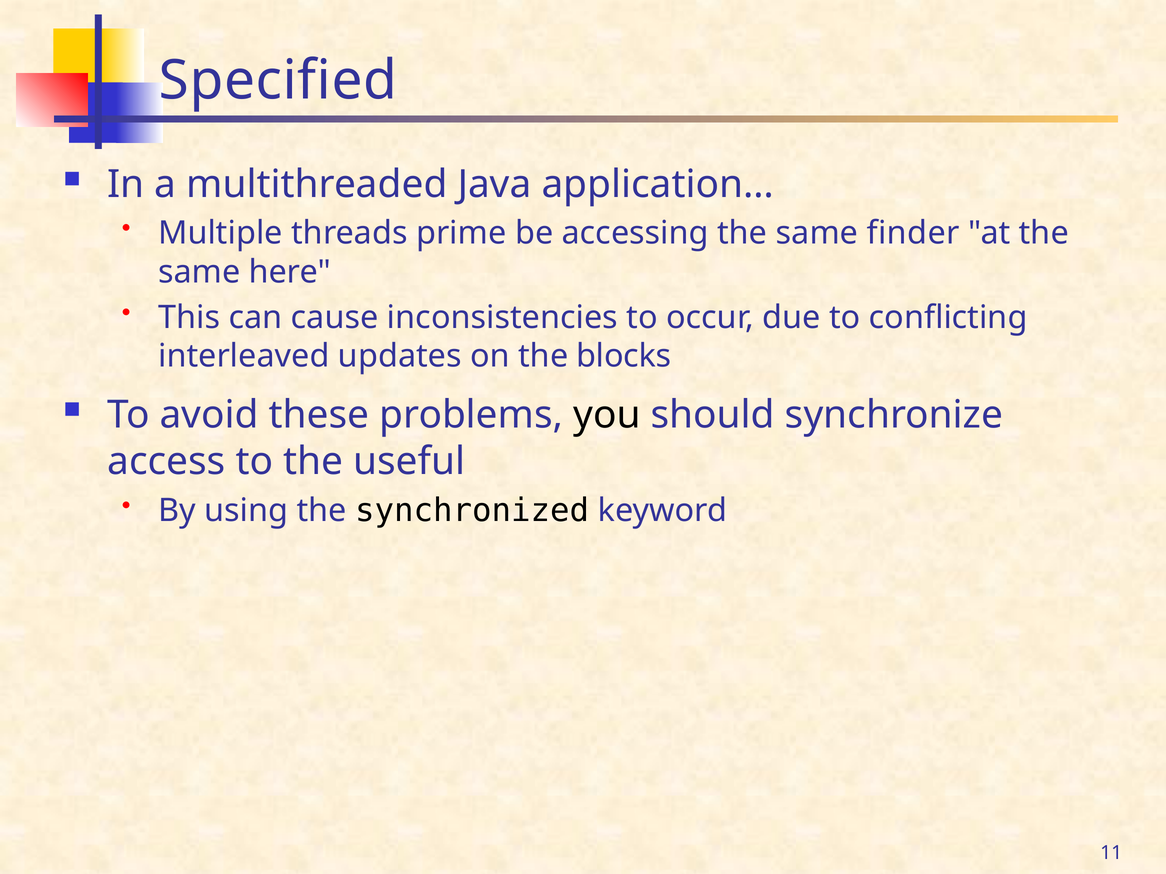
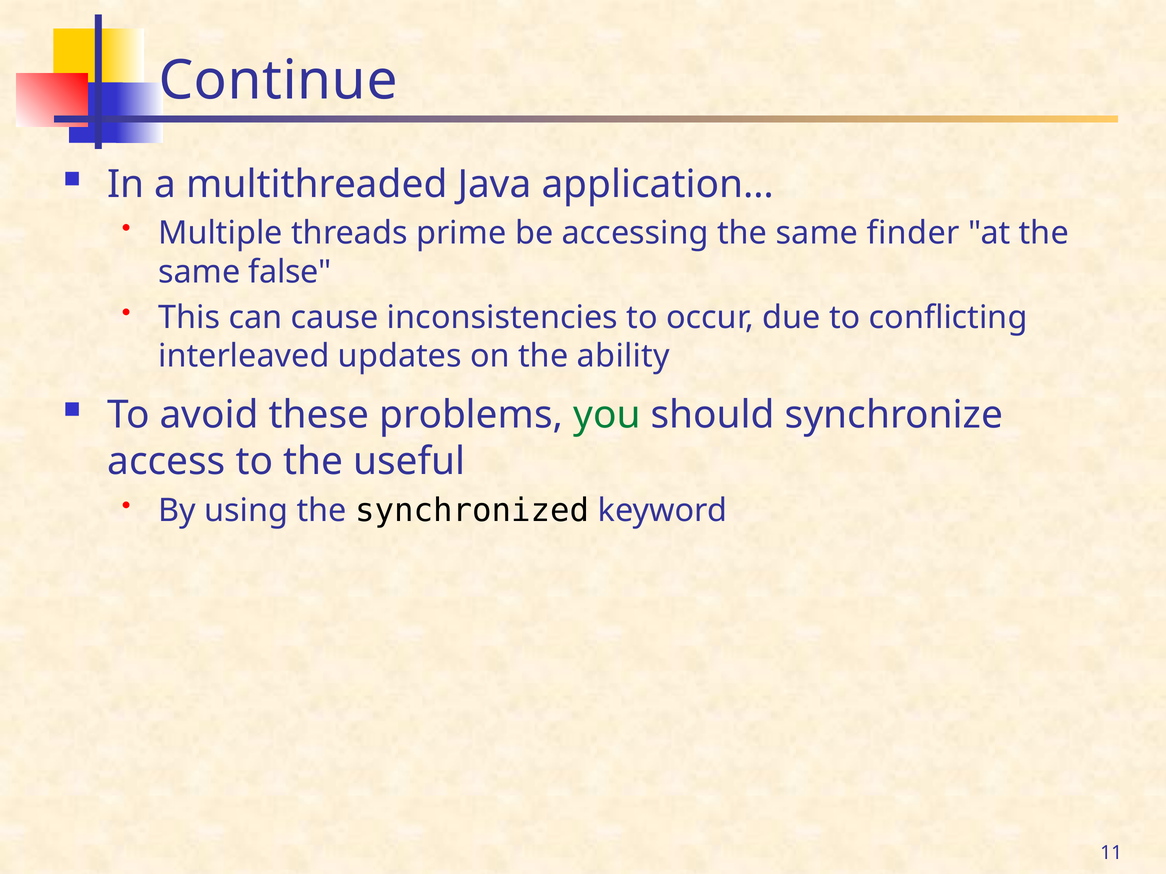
Specified: Specified -> Continue (278, 81)
here: here -> false (290, 272)
blocks: blocks -> ability (623, 356)
you colour: black -> green (607, 415)
